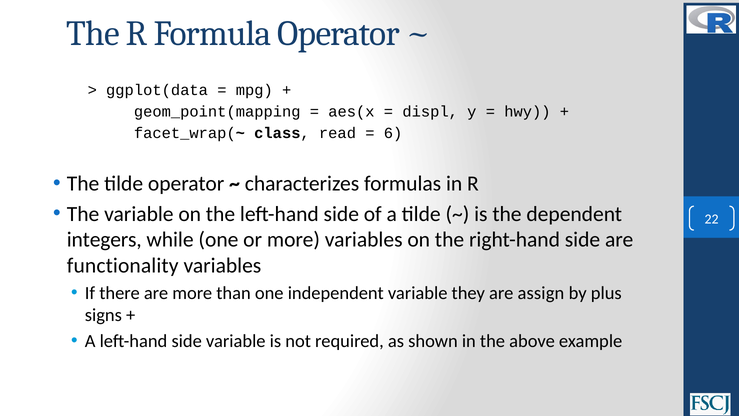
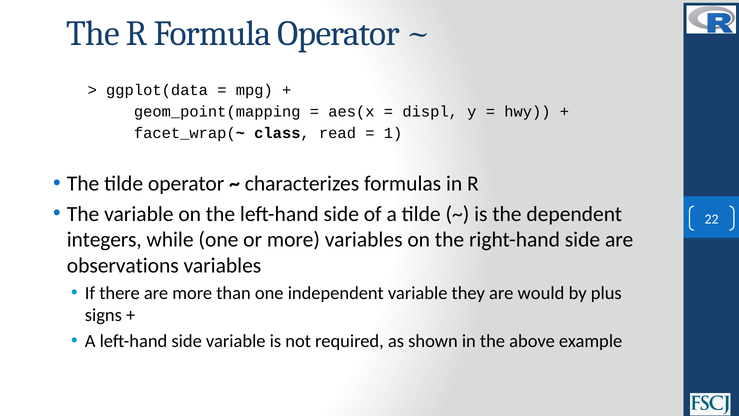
6: 6 -> 1 (393, 133)
functionality: functionality -> observations (123, 265)
assign: assign -> would (541, 293)
